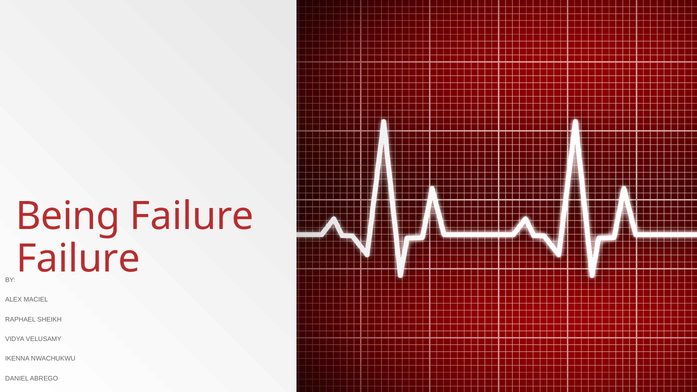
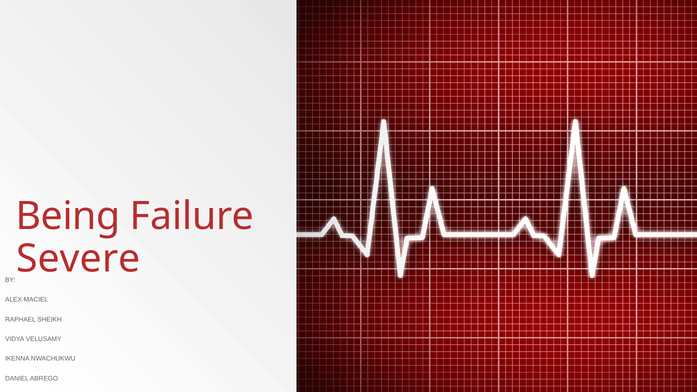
Failure: Failure -> Severe (78, 259)
